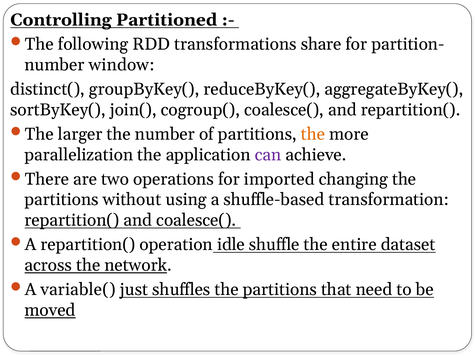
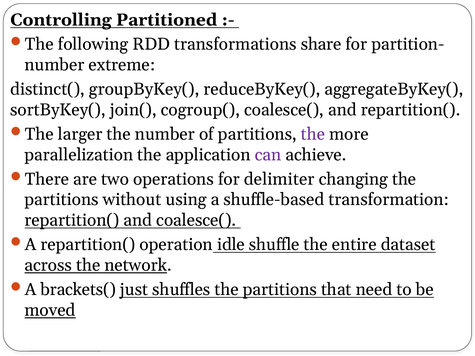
window: window -> extreme (122, 65)
the colour: orange -> purple (313, 134)
imported: imported -> delimiter (279, 179)
variable(: variable( -> brackets( (78, 290)
